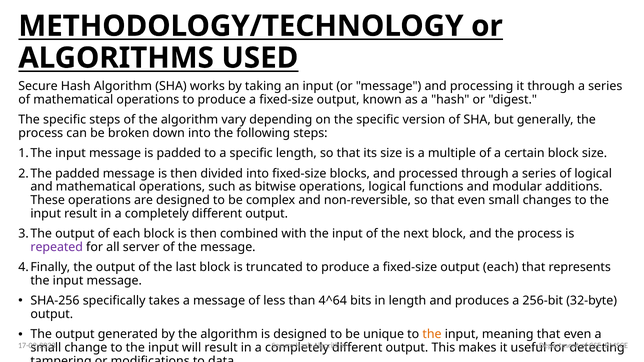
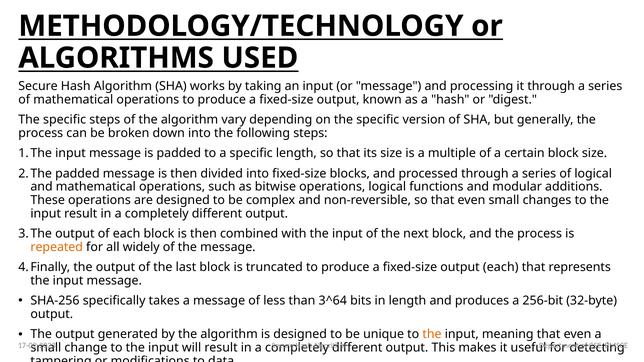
repeated colour: purple -> orange (57, 247)
server: server -> widely (141, 247)
4^64: 4^64 -> 3^64 (333, 301)
